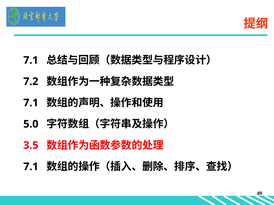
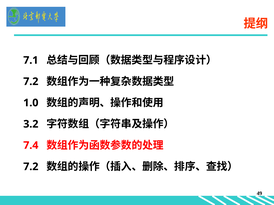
7.1: 7.1 -> 1.0 (31, 103)
5.0: 5.0 -> 3.2 (31, 124)
3.5: 3.5 -> 7.4 (31, 146)
7.1: 7.1 -> 7.2 (31, 167)
